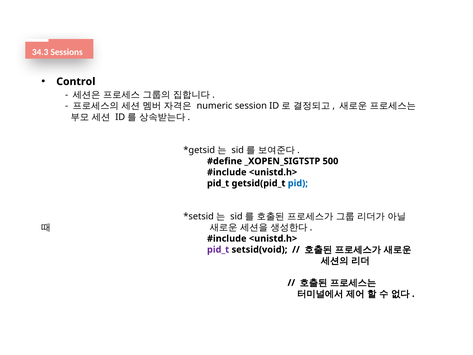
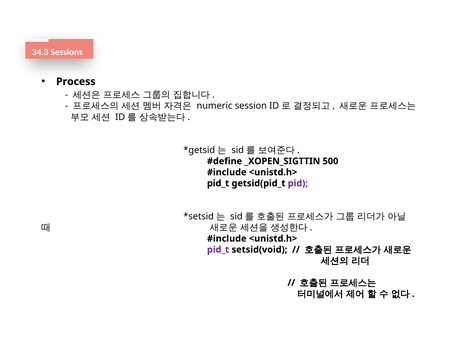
Control: Control -> Process (76, 82)
_XOPEN_SIGTSTP: _XOPEN_SIGTSTP -> _XOPEN_SIGTTIN (282, 161)
pid colour: blue -> purple (298, 183)
